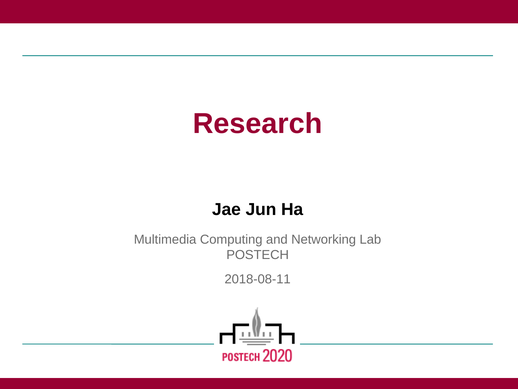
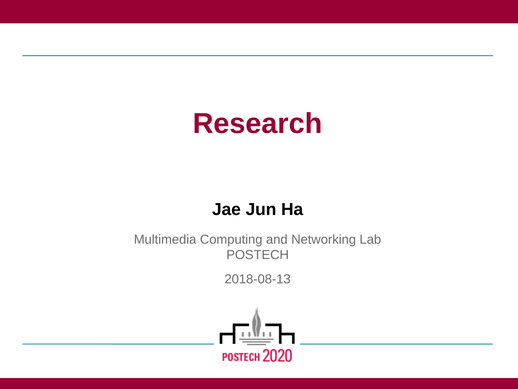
2018-08-11: 2018-08-11 -> 2018-08-13 (258, 279)
